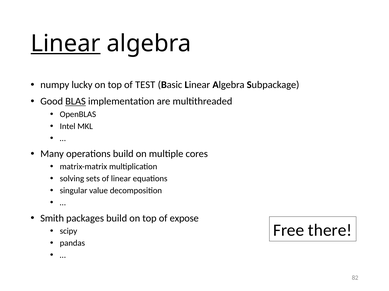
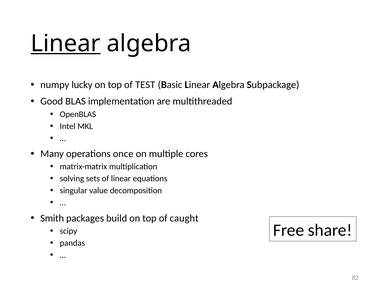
BLAS underline: present -> none (76, 102)
operations build: build -> once (123, 154)
expose: expose -> caught (184, 219)
there: there -> share (330, 231)
